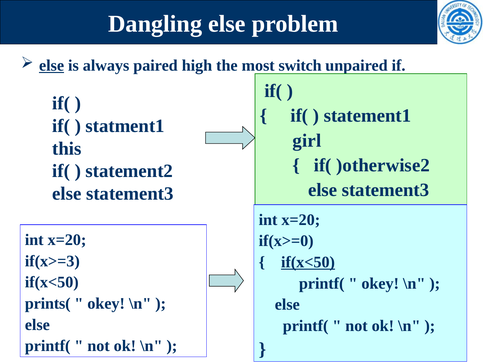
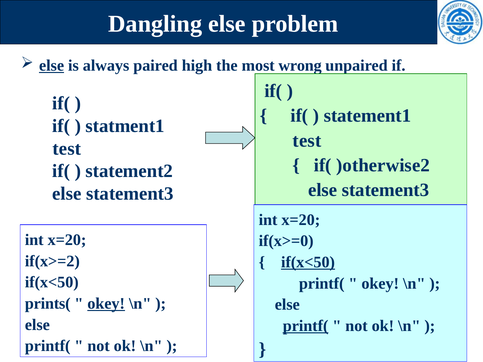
switch: switch -> wrong (300, 66)
girl: girl -> test (307, 141)
this: this -> test (67, 149)
if(x>=3: if(x>=3 -> if(x>=2 (52, 261)
okey underline: none -> present (106, 304)
printf( underline: none -> present (306, 326)
